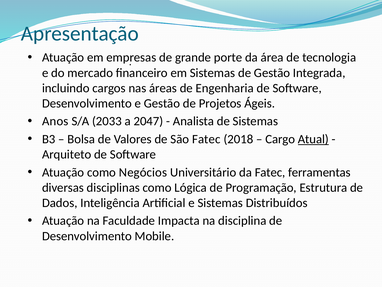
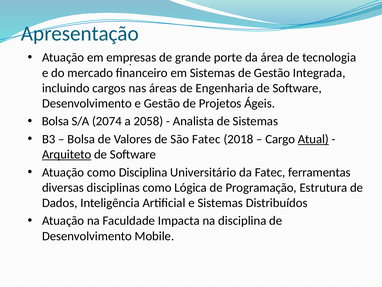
Anos: Anos -> Bolsa (55, 121)
2033: 2033 -> 2074 (107, 121)
2047: 2047 -> 2058 (148, 121)
Arquiteto underline: none -> present (67, 154)
como Negócios: Negócios -> Disciplina (143, 172)
